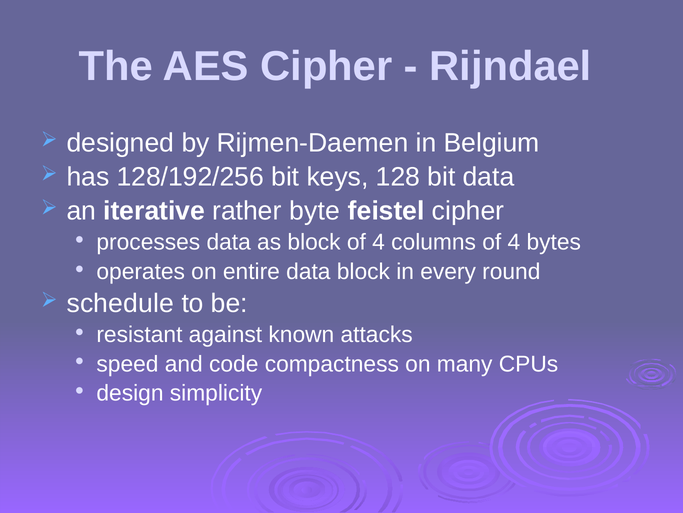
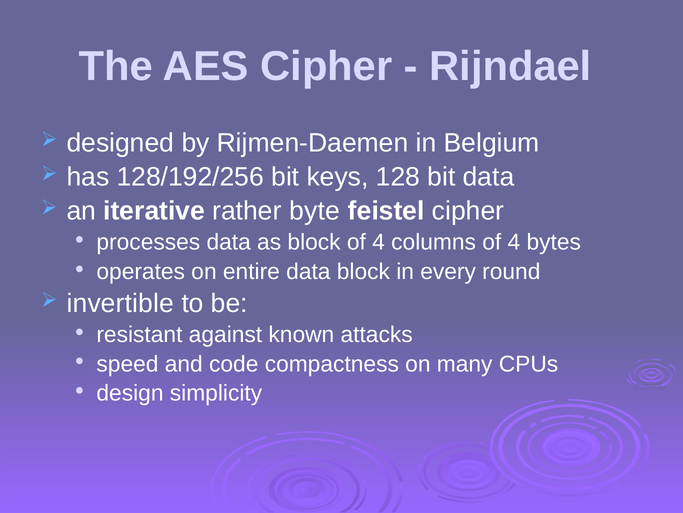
schedule: schedule -> invertible (120, 303)
